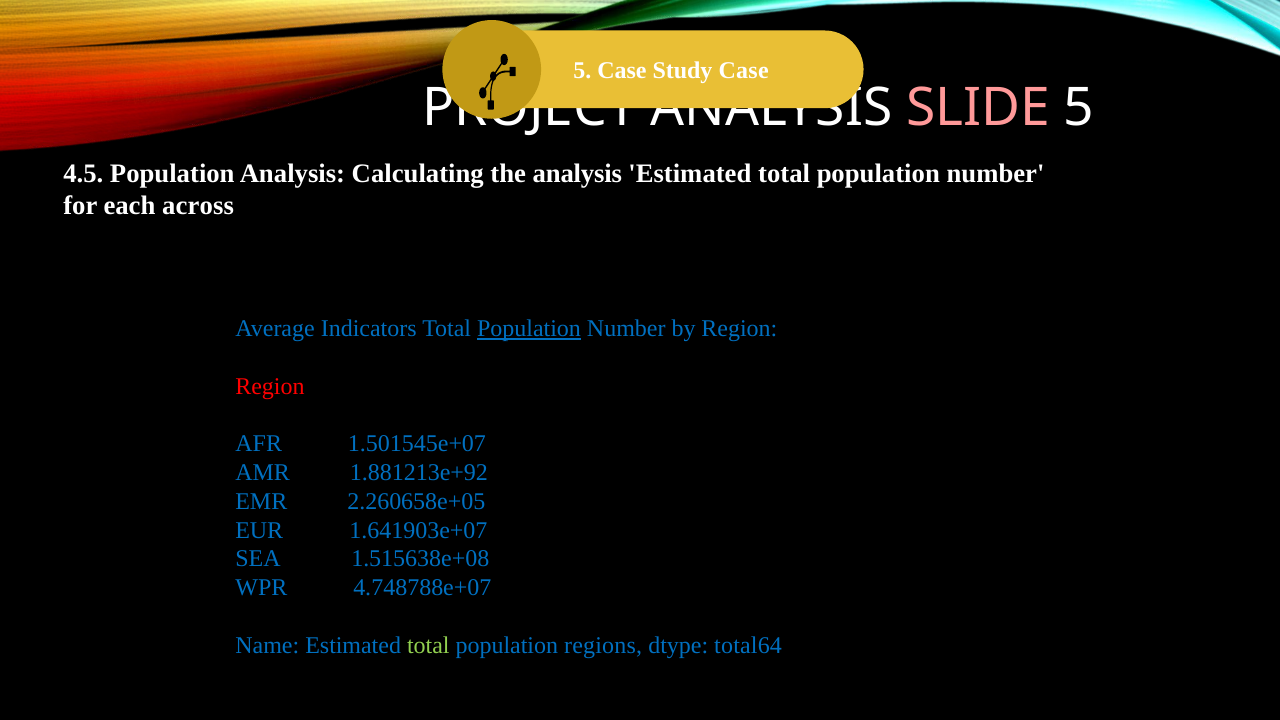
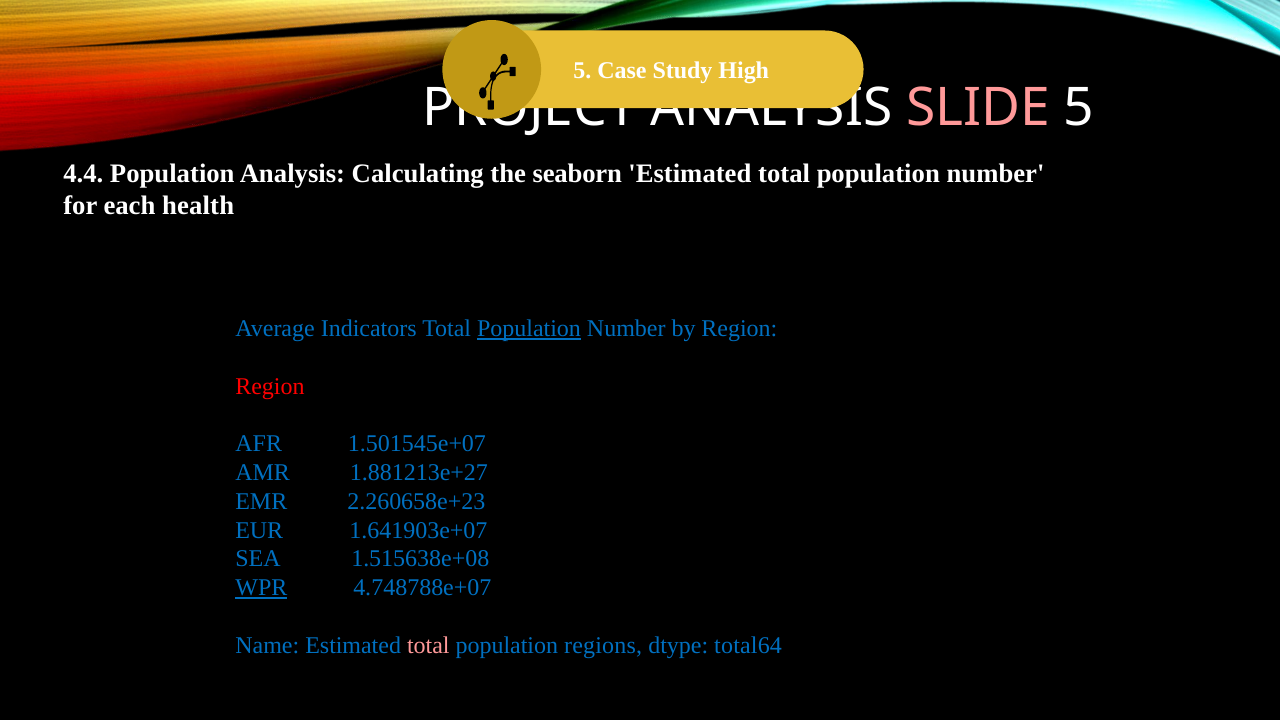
Study Case: Case -> High (744, 71)
4.5: 4.5 -> 4.4 (83, 174)
the analysis: analysis -> seaborn (577, 174)
across: across -> health (198, 206)
1.881213e+92: 1.881213e+92 -> 1.881213e+27 (419, 473)
2.260658e+05: 2.260658e+05 -> 2.260658e+23 (416, 501)
WPR underline: none -> present (261, 588)
total colour: light green -> pink (428, 645)
